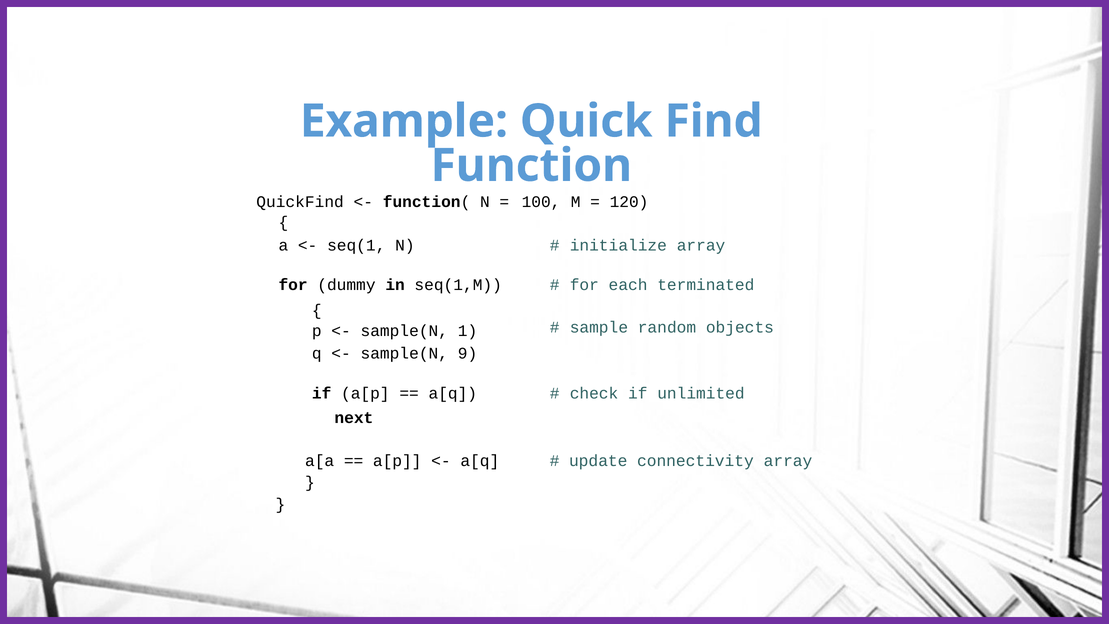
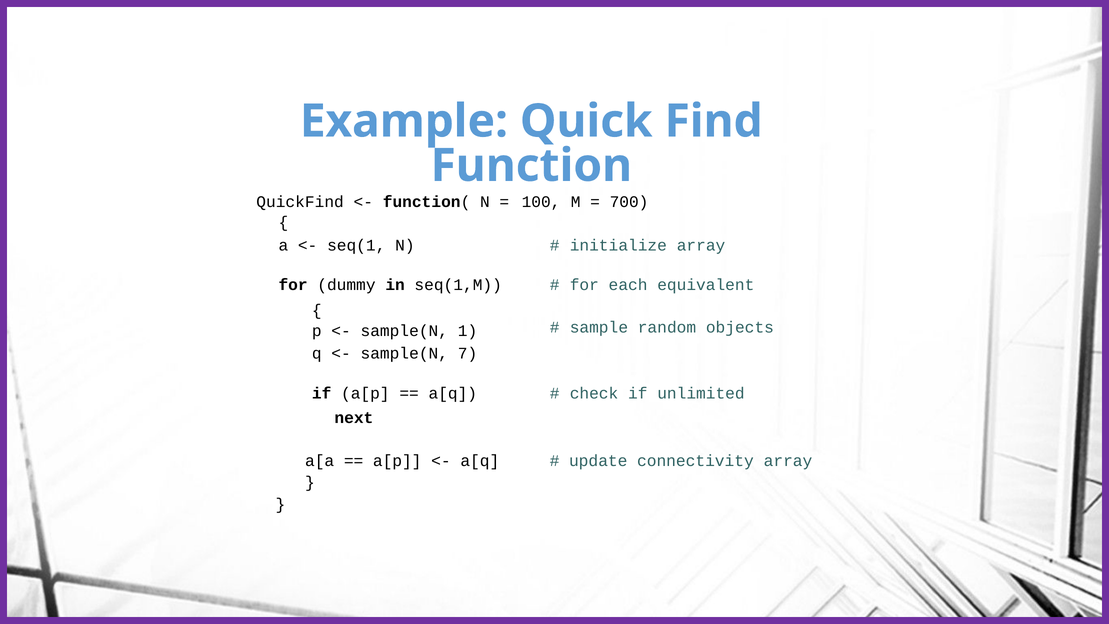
120: 120 -> 700 (629, 202)
terminated: terminated -> equivalent (706, 285)
9: 9 -> 7 (468, 354)
